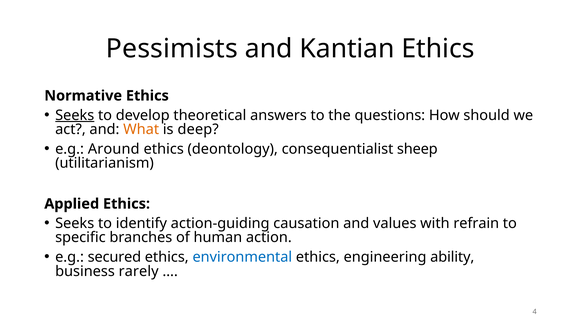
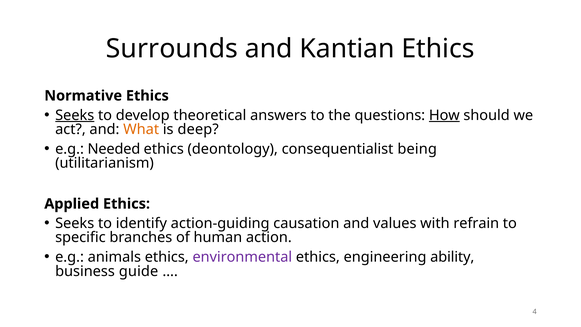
Pessimists: Pessimists -> Surrounds (172, 49)
How underline: none -> present (444, 115)
Around: Around -> Needed (114, 149)
sheep: sheep -> being (417, 149)
secured: secured -> animals (114, 257)
environmental colour: blue -> purple (242, 257)
rarely: rarely -> guide (139, 271)
